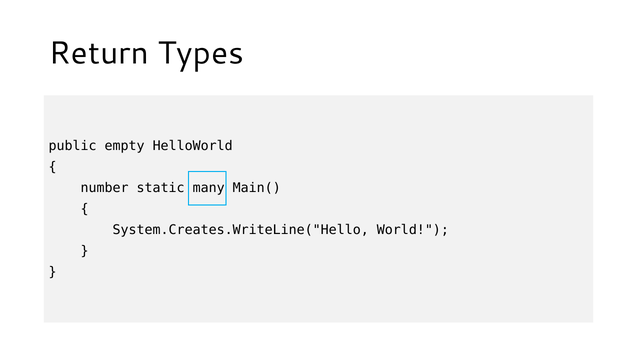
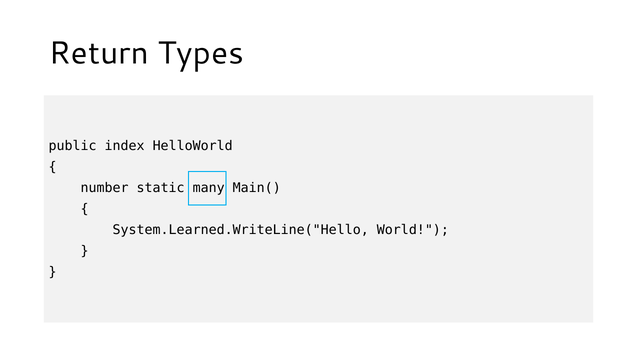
empty: empty -> index (125, 146)
System.Creates.WriteLine("Hello: System.Creates.WriteLine("Hello -> System.Learned.WriteLine("Hello (241, 230)
